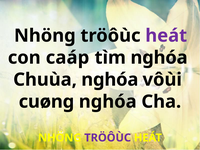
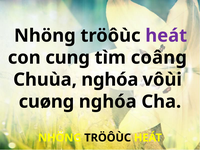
caáp: caáp -> cung (68, 58)
tìm nghóa: nghóa -> coâng (159, 58)
TRÖÔÙC colour: purple -> black (108, 138)
